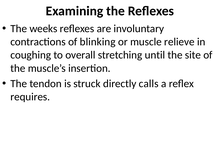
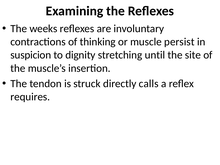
blinking: blinking -> thinking (98, 42)
relieve: relieve -> persist (179, 42)
coughing: coughing -> suspicion (31, 55)
overall: overall -> dignity (80, 55)
